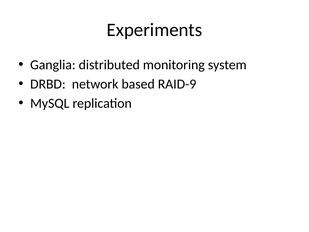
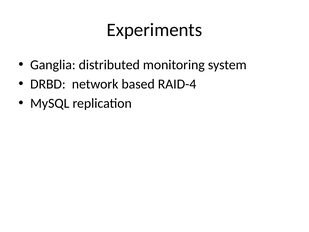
RAID-9: RAID-9 -> RAID-4 (177, 84)
